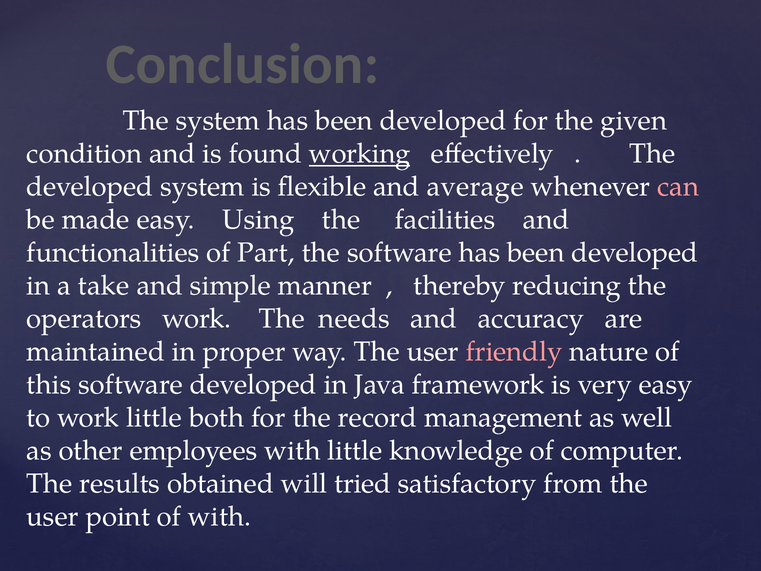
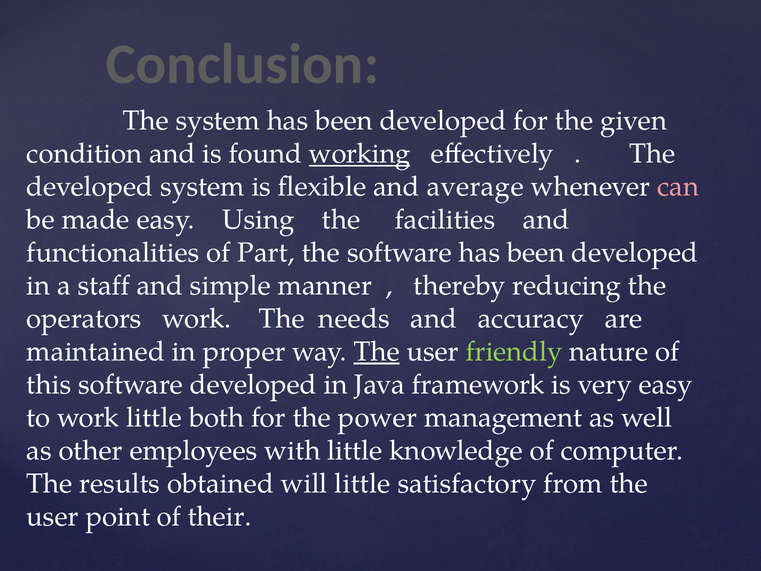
take: take -> staff (104, 286)
The underline: none -> present (377, 351)
friendly colour: pink -> light green (514, 351)
record: record -> power (378, 417)
will tried: tried -> little (362, 483)
of with: with -> their (220, 516)
